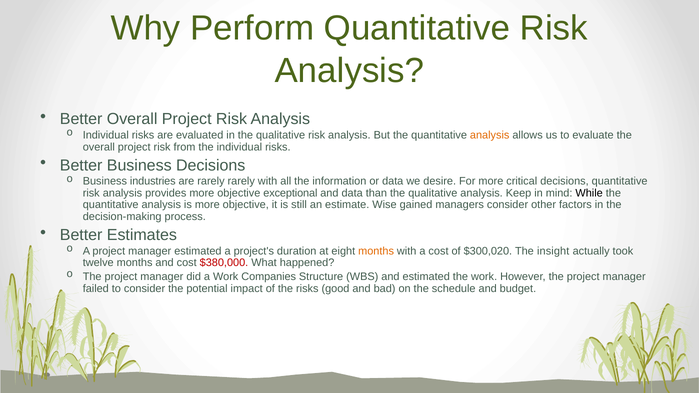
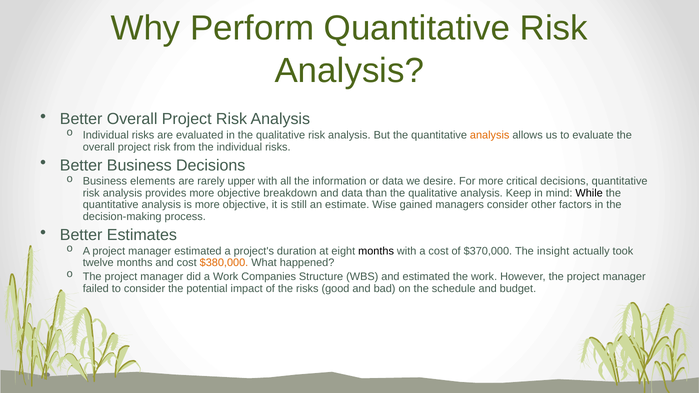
industries: industries -> elements (153, 181)
rarely rarely: rarely -> upper (241, 181)
exceptional: exceptional -> breakdown (290, 193)
months colour: orange -> black (376, 251)
$300,020: $300,020 -> $370,000 (488, 251)
$380,000 colour: red -> orange (224, 263)
